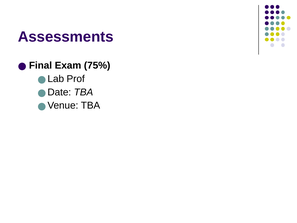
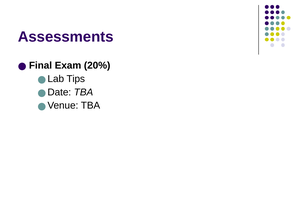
75%: 75% -> 20% (97, 65)
Prof: Prof -> Tips (76, 79)
